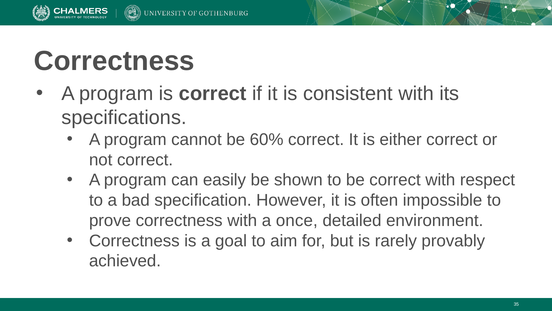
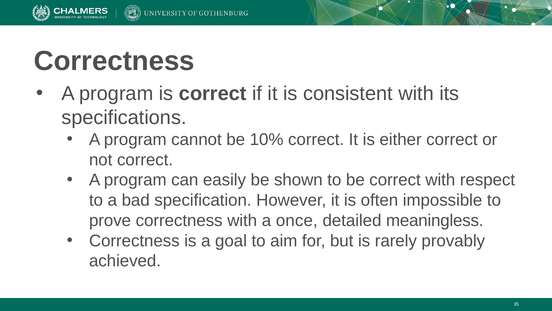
60%: 60% -> 10% (267, 139)
environment: environment -> meaningless (435, 220)
